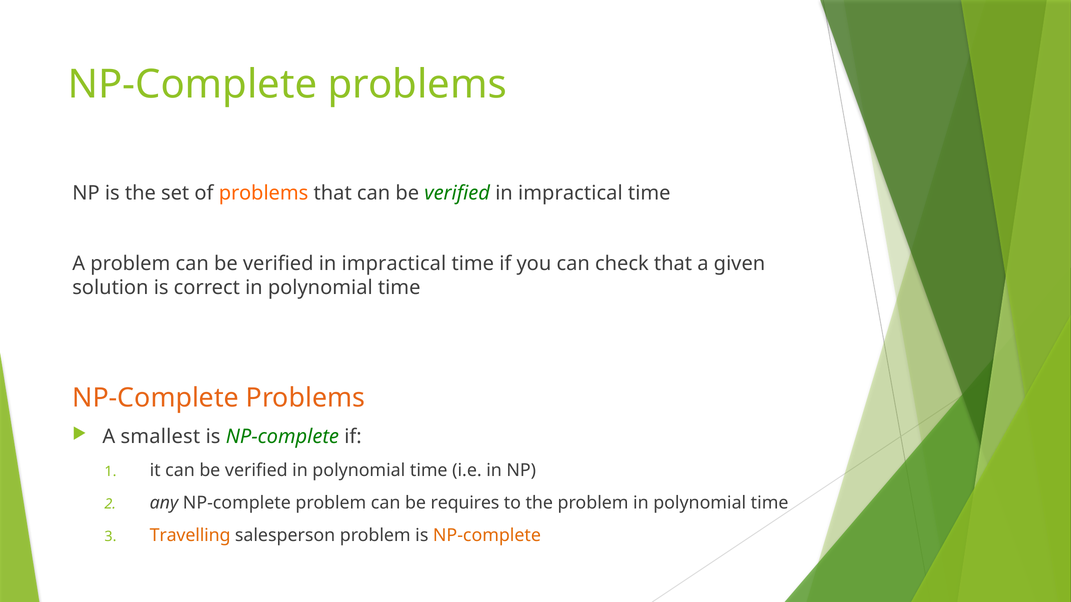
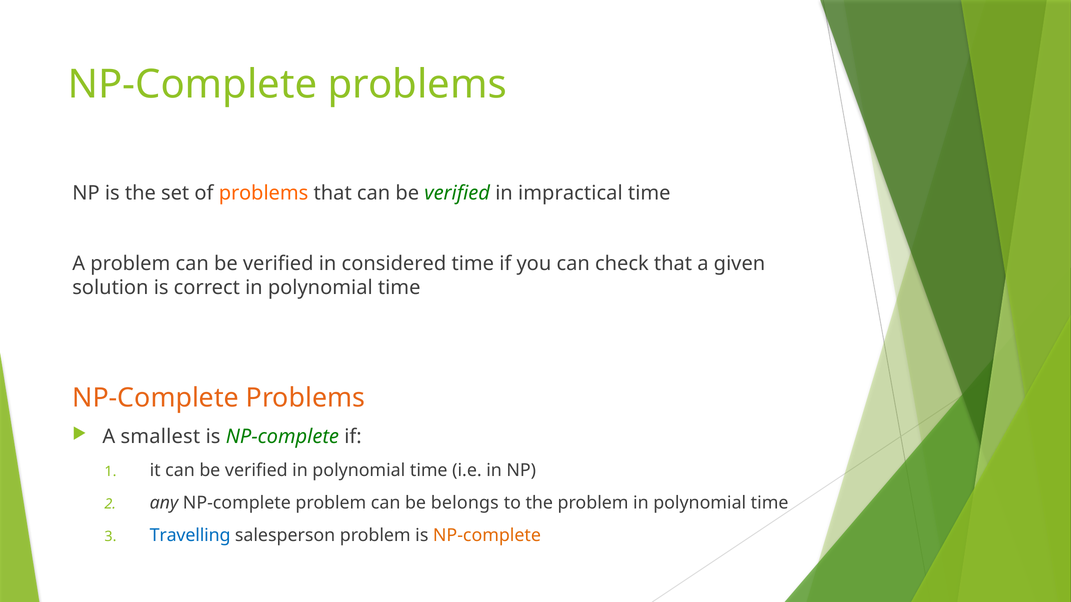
impractical: impractical -> considered (394, 264)
requires: requires -> belongs (465, 503)
Travelling colour: orange -> blue (190, 536)
